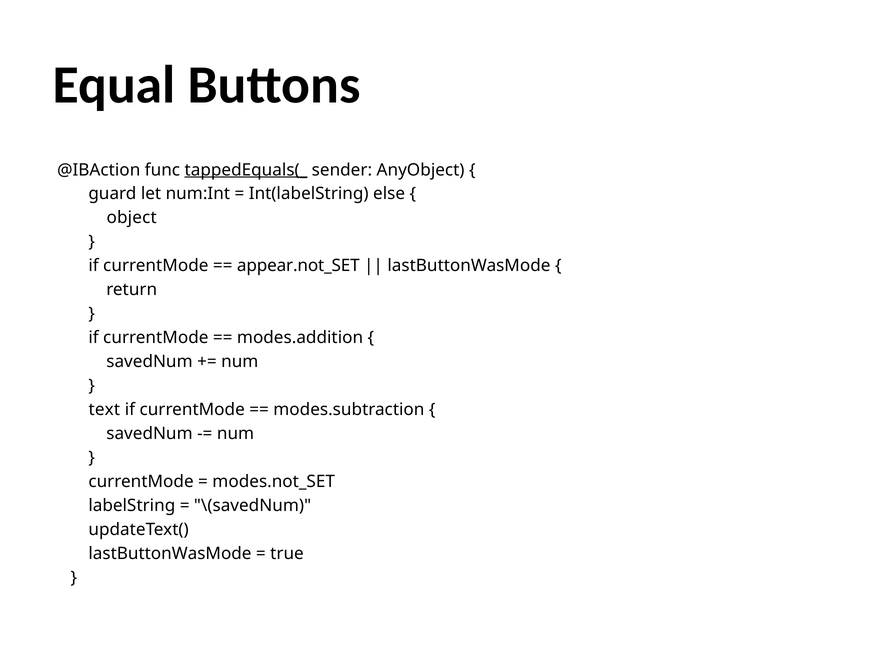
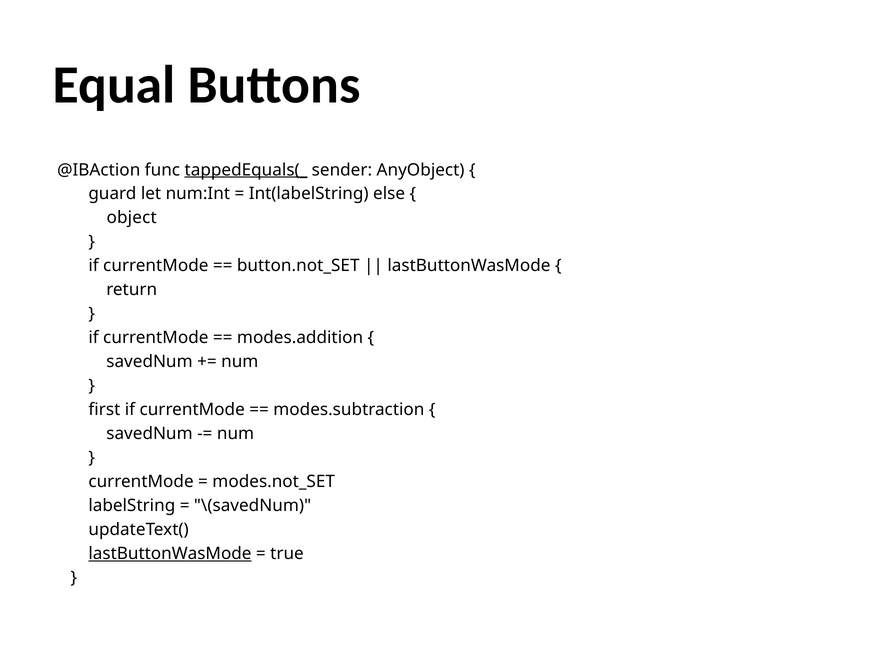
appear.not_SET: appear.not_SET -> button.not_SET (298, 266)
text: text -> first (104, 410)
lastButtonWasMode underline: none -> present (170, 553)
